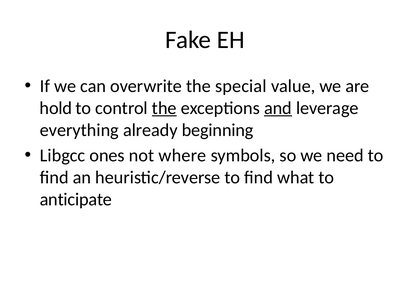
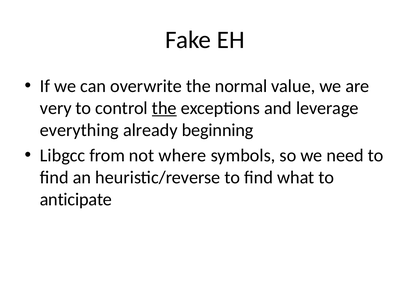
special: special -> normal (241, 86)
hold: hold -> very (56, 108)
and underline: present -> none (278, 108)
ones: ones -> from (107, 155)
